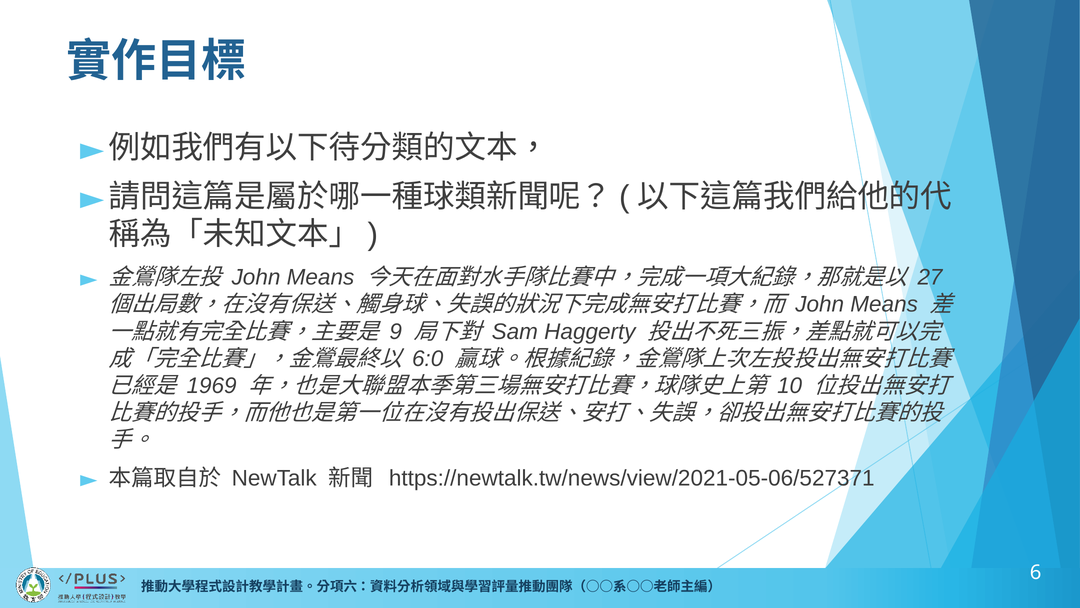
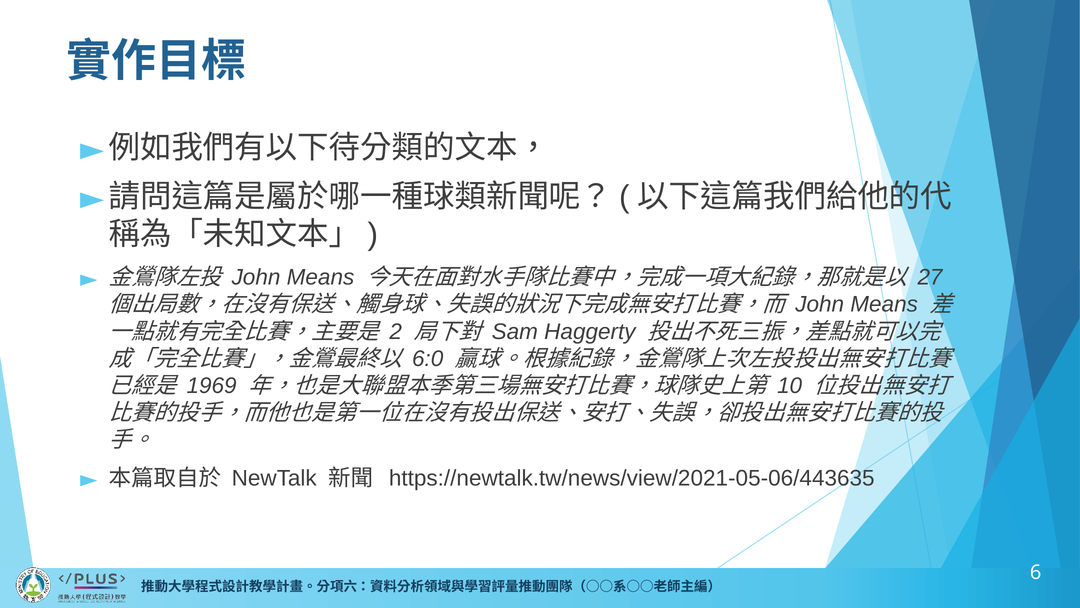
9: 9 -> 2 (396, 331)
https://newtalk.tw/news/view/2021-05-06/527371: https://newtalk.tw/news/view/2021-05-06/527371 -> https://newtalk.tw/news/view/2021-05-06/443635 (632, 478)
